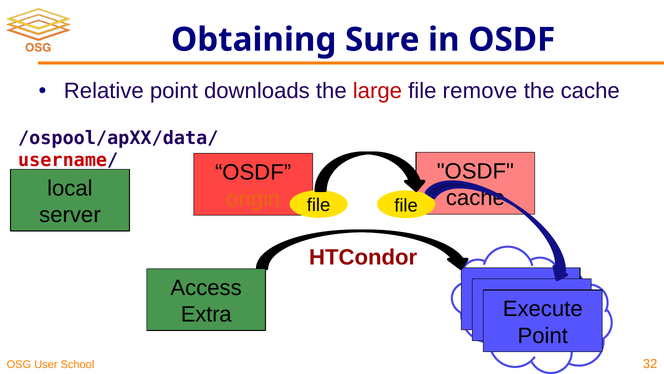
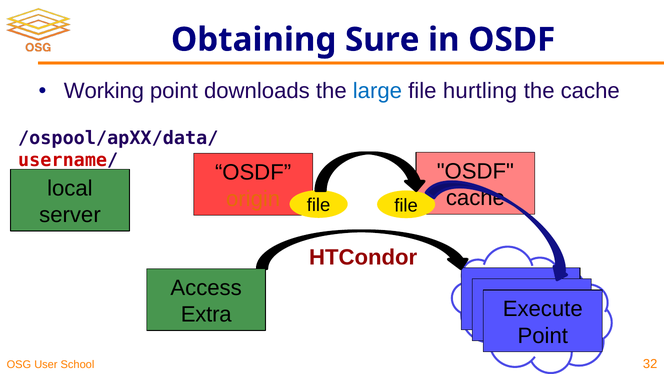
Relative: Relative -> Working (104, 91)
large colour: red -> blue (377, 91)
remove: remove -> hurtling (480, 91)
